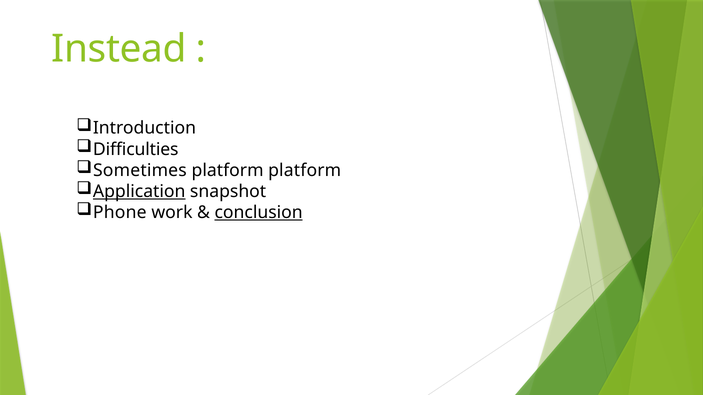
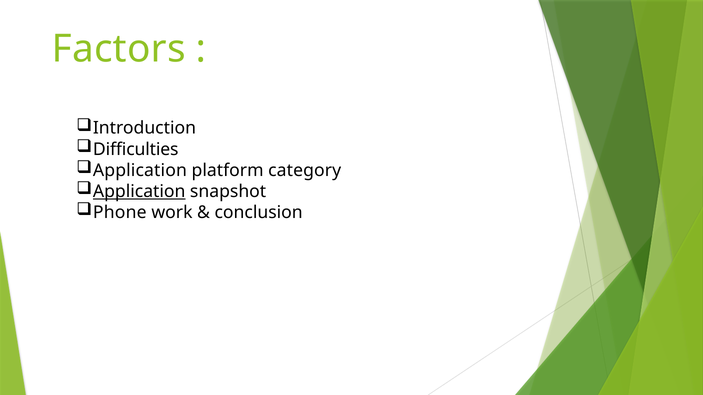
Instead: Instead -> Factors (119, 49)
Sometimes: Sometimes -> Application (140, 170)
platform platform: platform -> category (305, 170)
conclusion underline: present -> none (259, 213)
